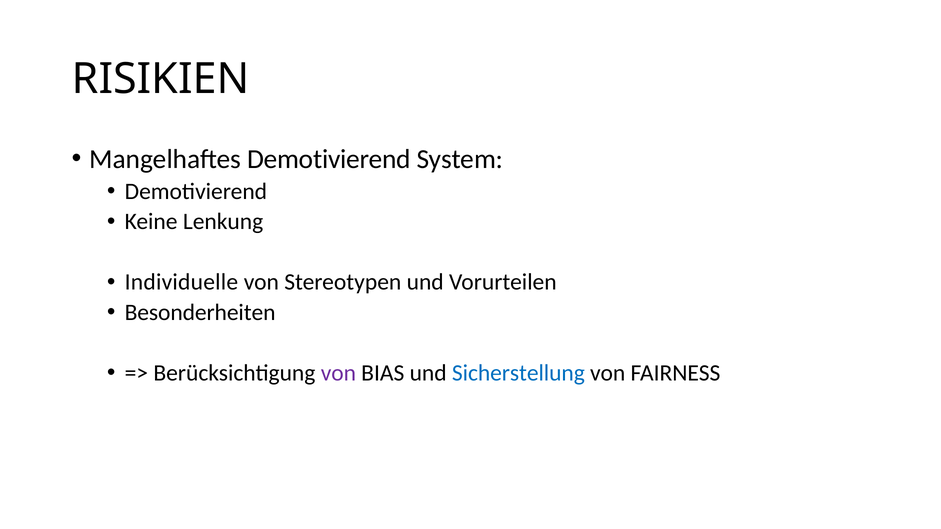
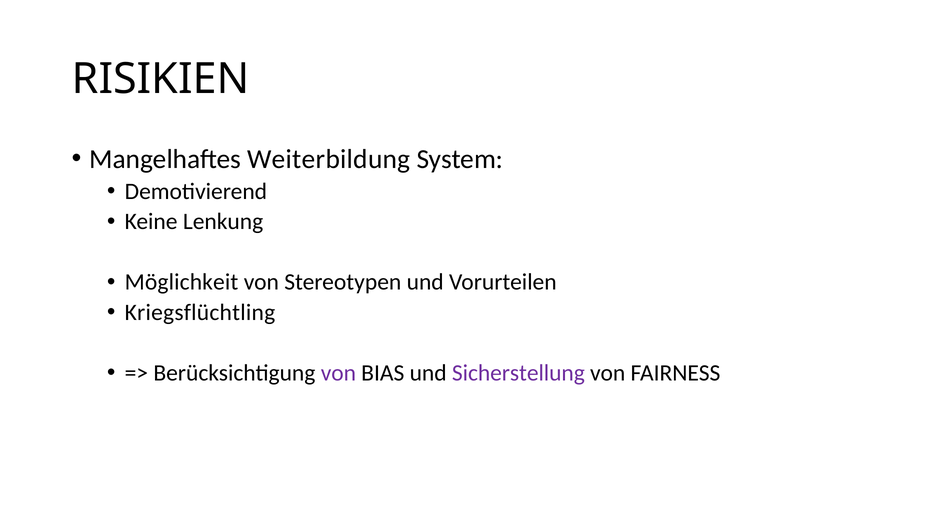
Mangelhaftes Demotivierend: Demotivierend -> Weiterbildung (329, 159)
Individuelle: Individuelle -> Möglichkeit (181, 282)
Besonderheiten: Besonderheiten -> Kriegsflüchtling (200, 313)
Sicherstellung colour: blue -> purple (518, 373)
